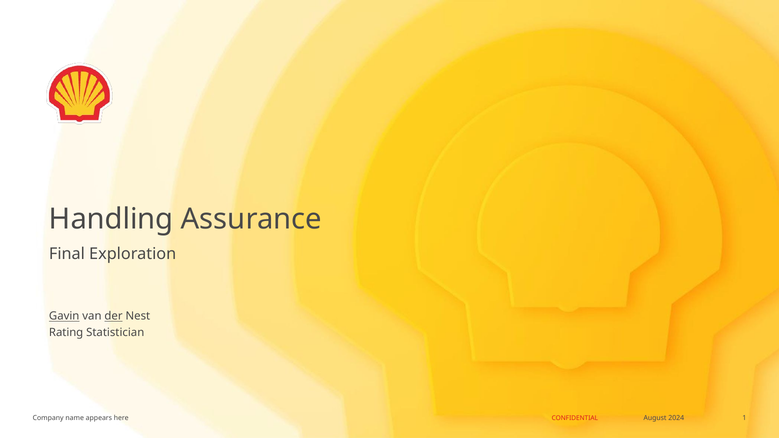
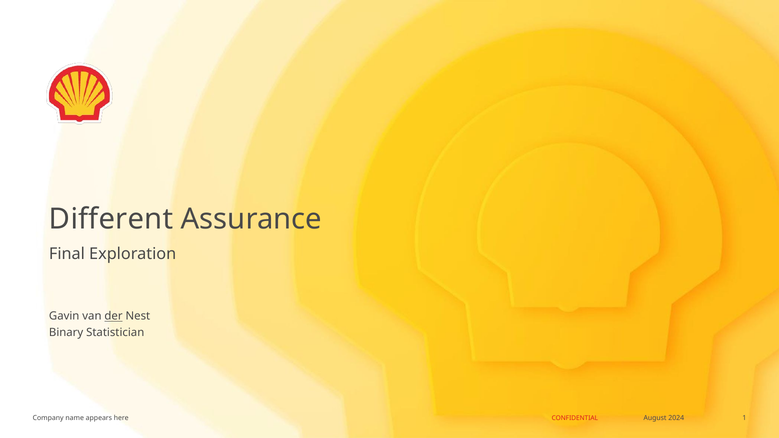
Handling: Handling -> Different (111, 219)
Gavin underline: present -> none (64, 316)
Rating: Rating -> Binary (66, 332)
